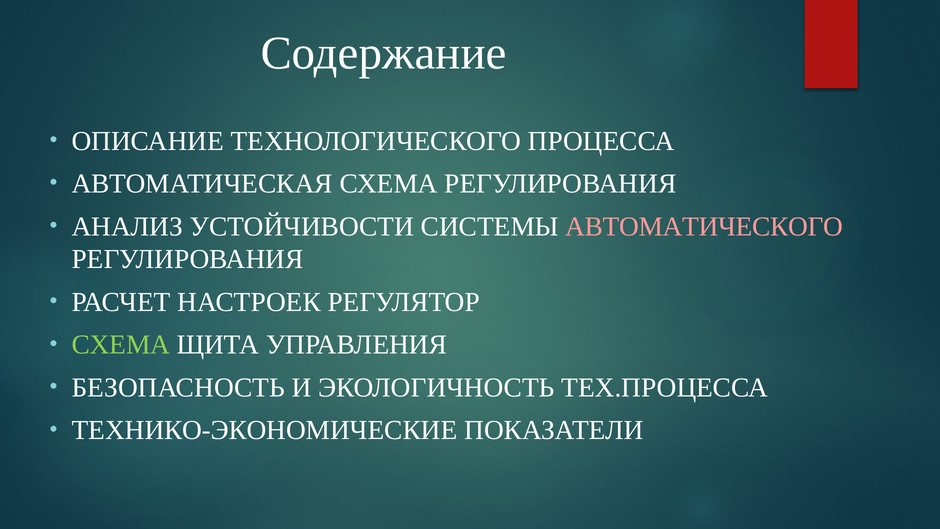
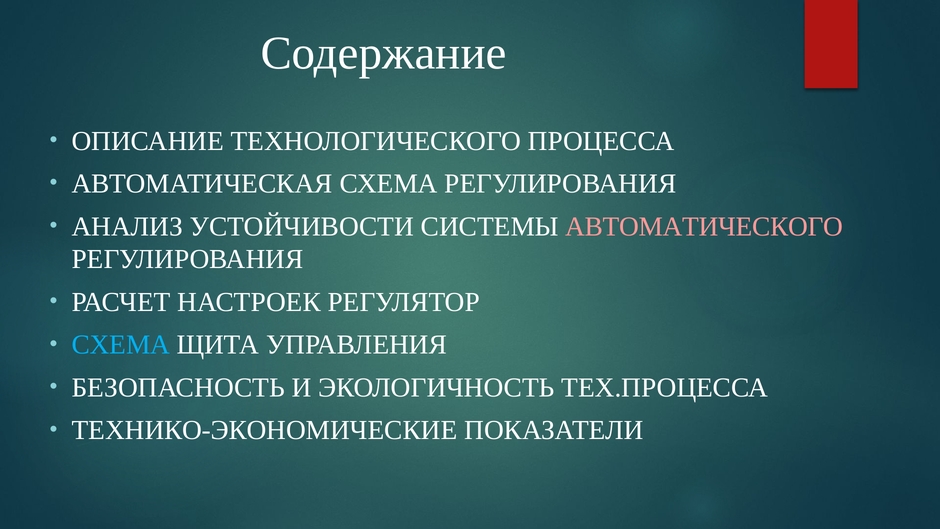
СХЕМА colour: light green -> light blue (121, 345)
